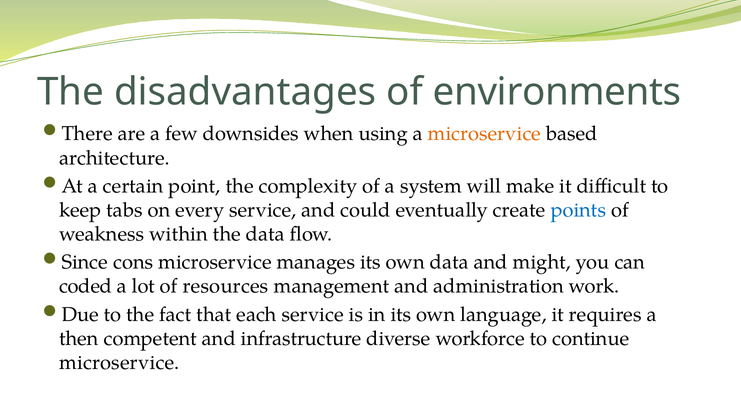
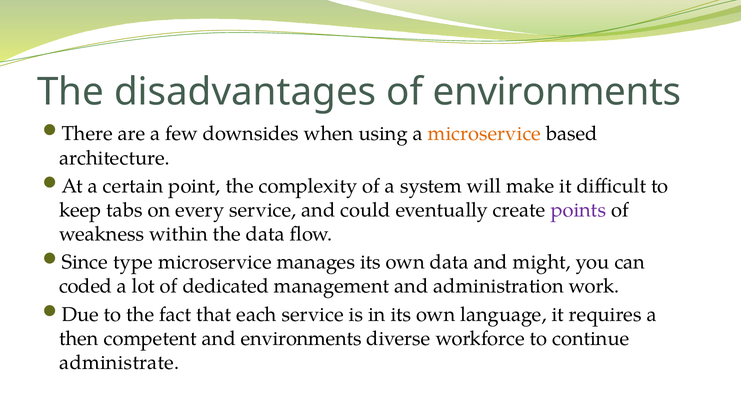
points colour: blue -> purple (578, 210)
cons: cons -> type (133, 262)
resources: resources -> dedicated (226, 286)
and infrastructure: infrastructure -> environments (301, 338)
microservice: microservice -> administrate (119, 362)
